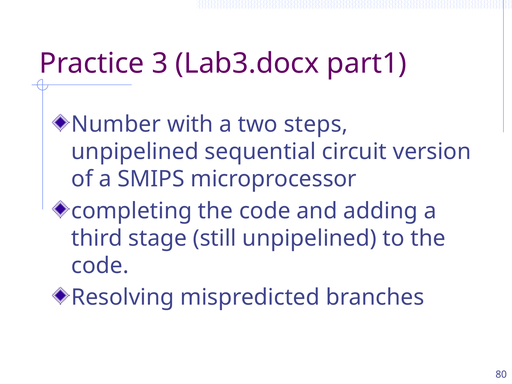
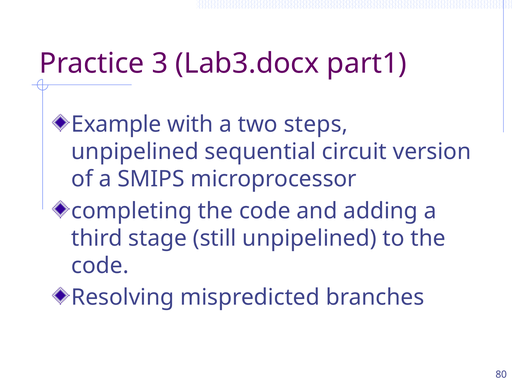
Number: Number -> Example (116, 124)
